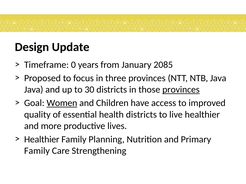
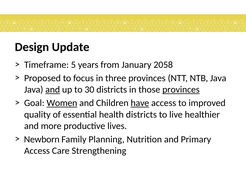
0: 0 -> 5 (73, 65)
2085: 2085 -> 2058 (163, 65)
and underline: none -> present (53, 90)
have underline: none -> present (140, 103)
Healthier: Healthier -> Newborn (42, 140)
Family: Family -> Access (37, 151)
